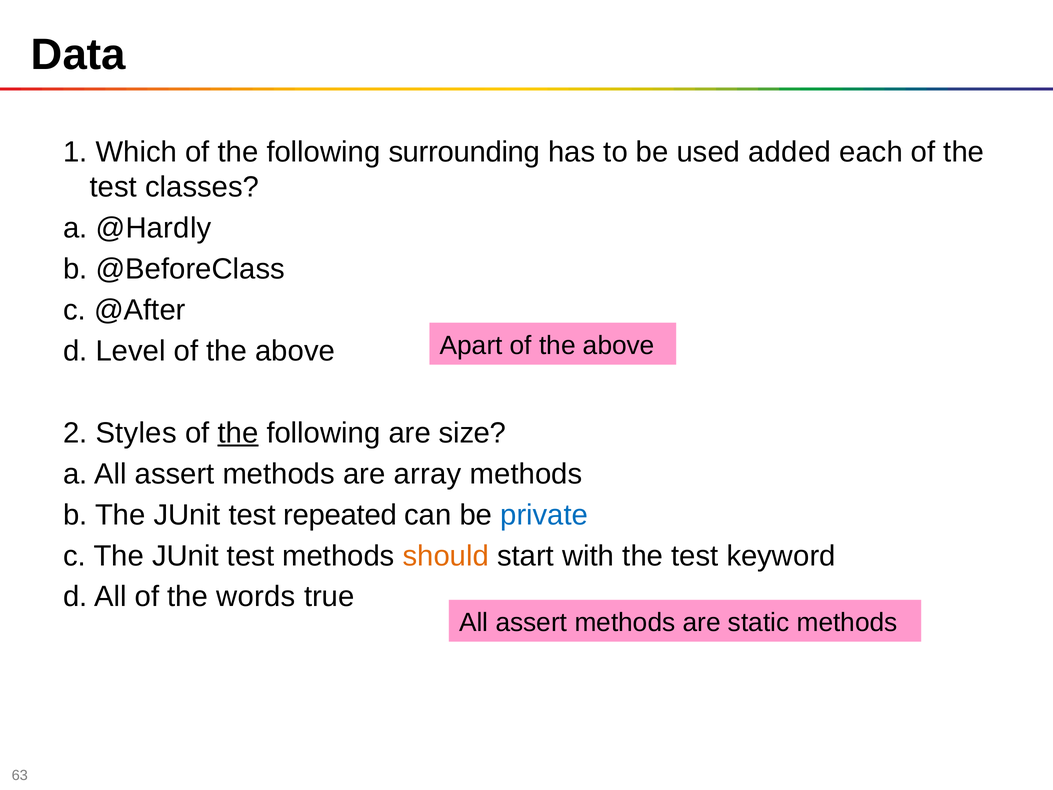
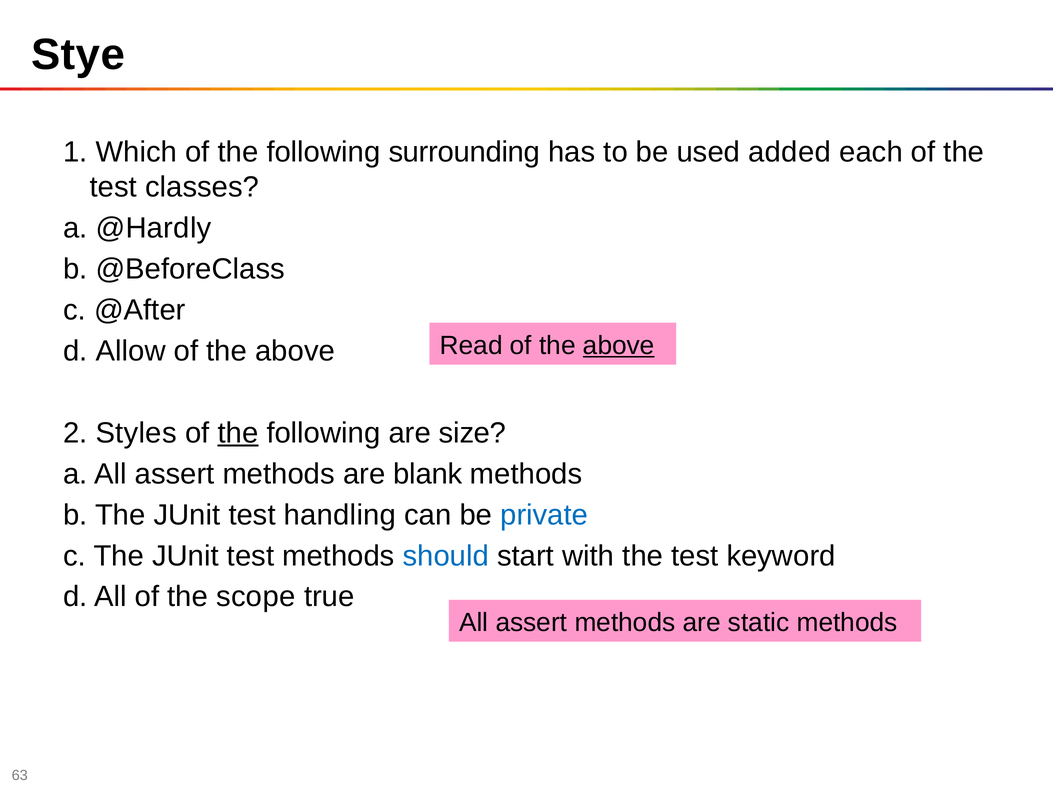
Data: Data -> Stye (78, 55)
Apart: Apart -> Read (471, 345)
above underline: none -> present (619, 345)
Level: Level -> Allow (131, 351)
array: array -> blank (428, 474)
repeated: repeated -> handling (340, 515)
should colour: orange -> blue (446, 556)
words: words -> scope (256, 597)
